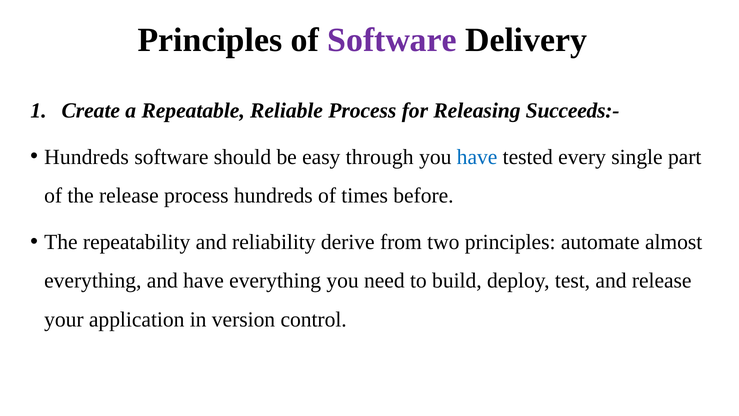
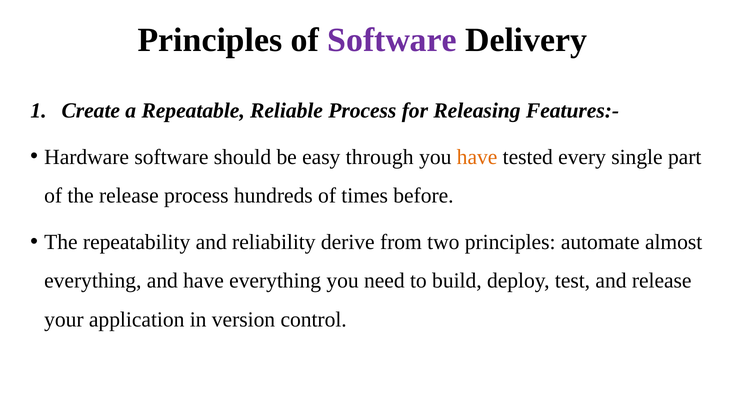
Succeeds:-: Succeeds:- -> Features:- (573, 110)
Hundreds: Hundreds -> Hardware (87, 157)
have colour: blue -> orange (477, 157)
